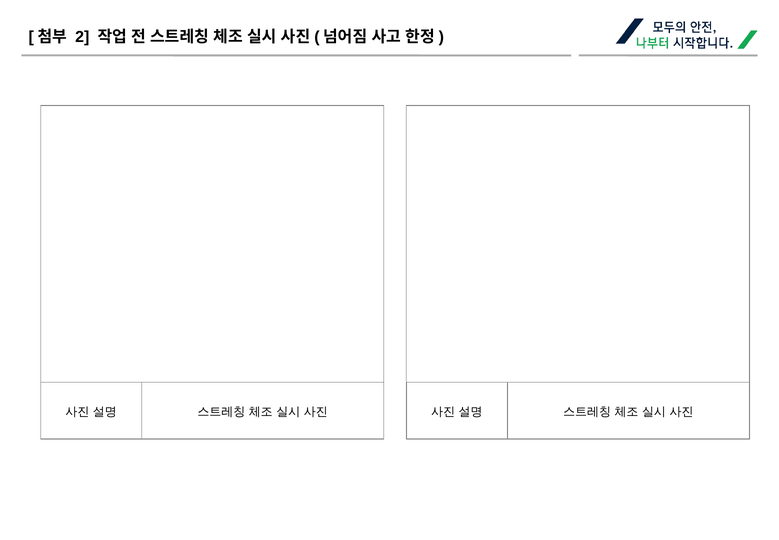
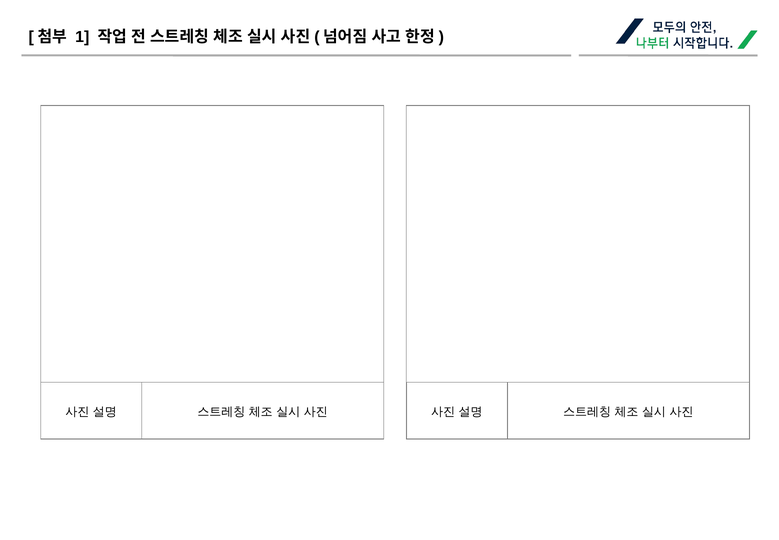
2: 2 -> 1 (82, 37)
